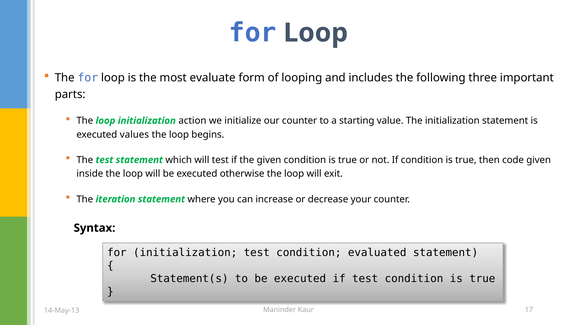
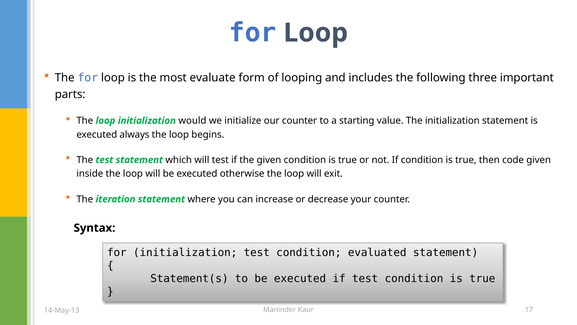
action: action -> would (192, 121)
values: values -> always (134, 134)
